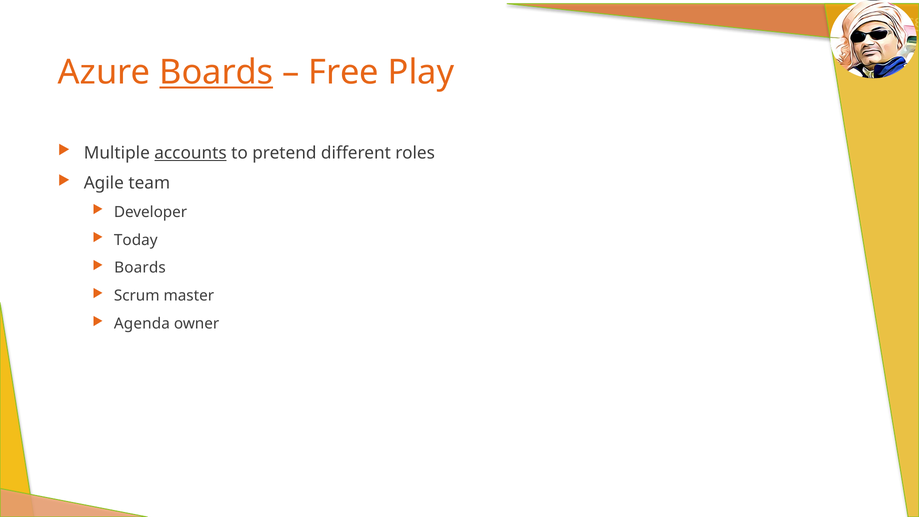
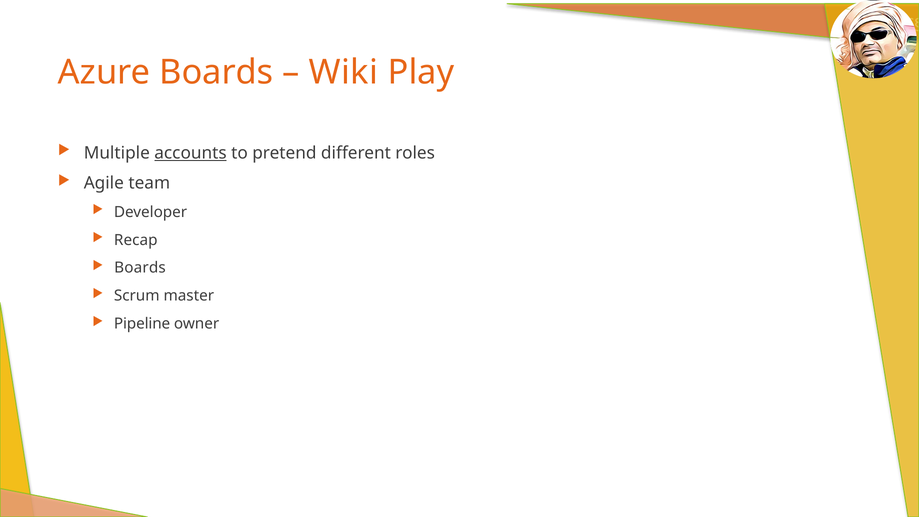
Boards underline: present -> none (216, 72)
Free: Free -> Wiki (343, 72)
Today: Today -> Recap (136, 240)
Agenda: Agenda -> Pipeline (142, 324)
